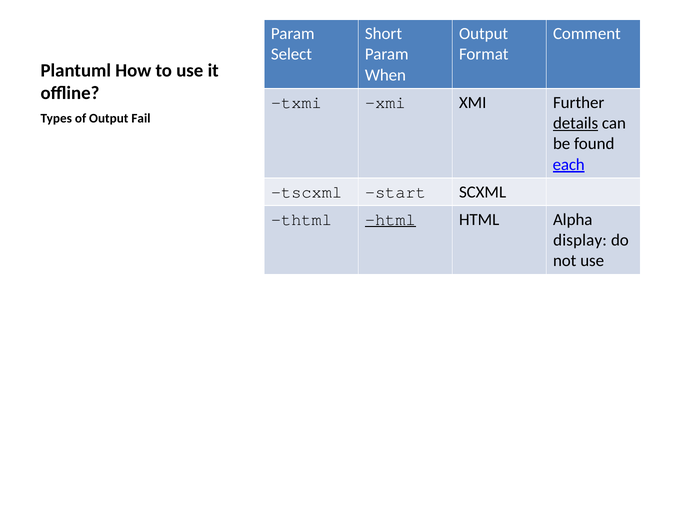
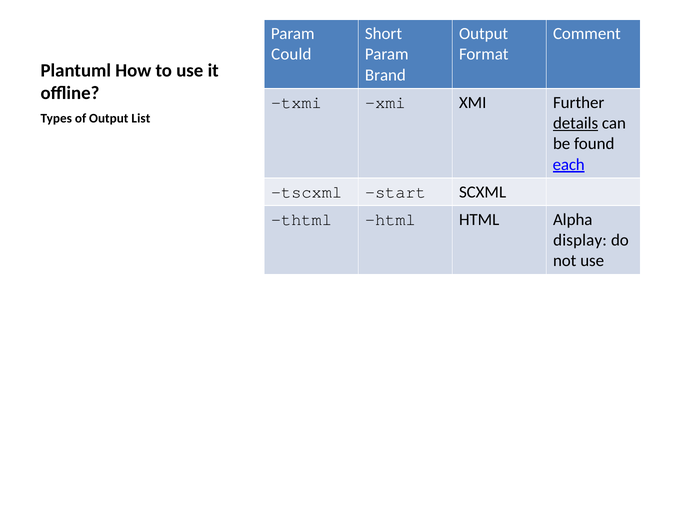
Select: Select -> Could (291, 54)
When: When -> Brand (385, 75)
Fail: Fail -> List (141, 118)
html underline: present -> none (390, 219)
